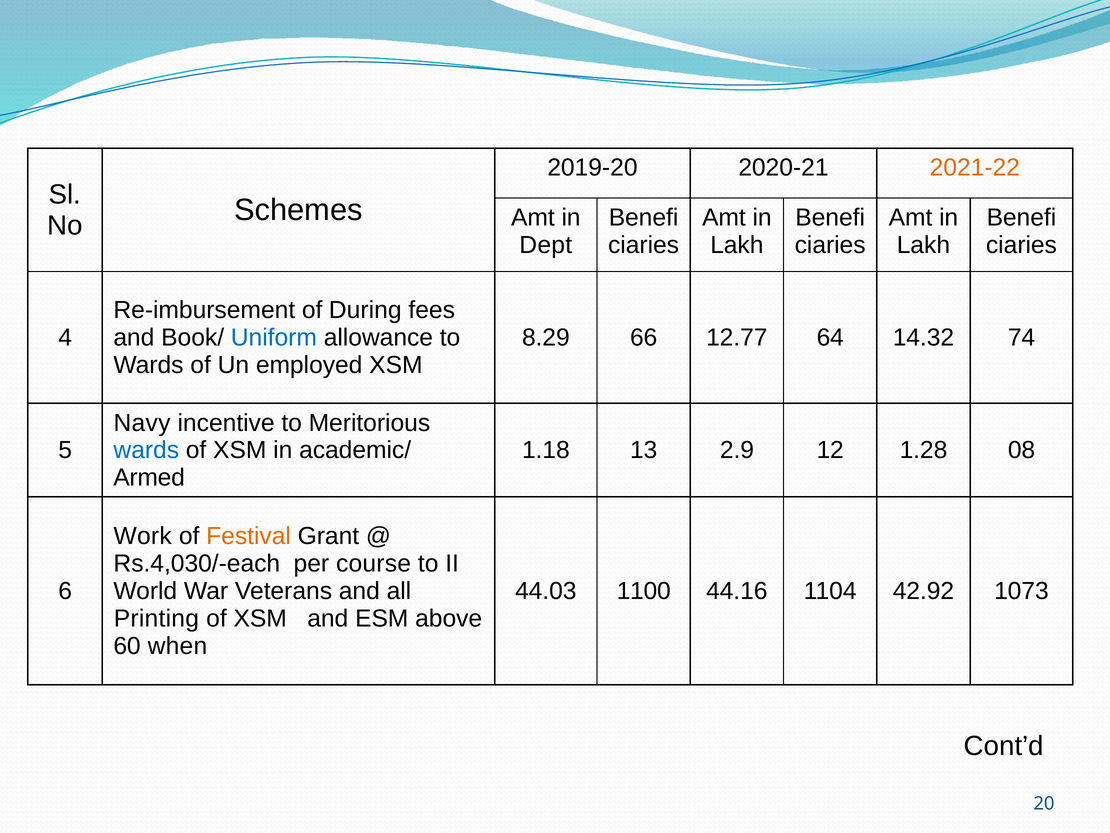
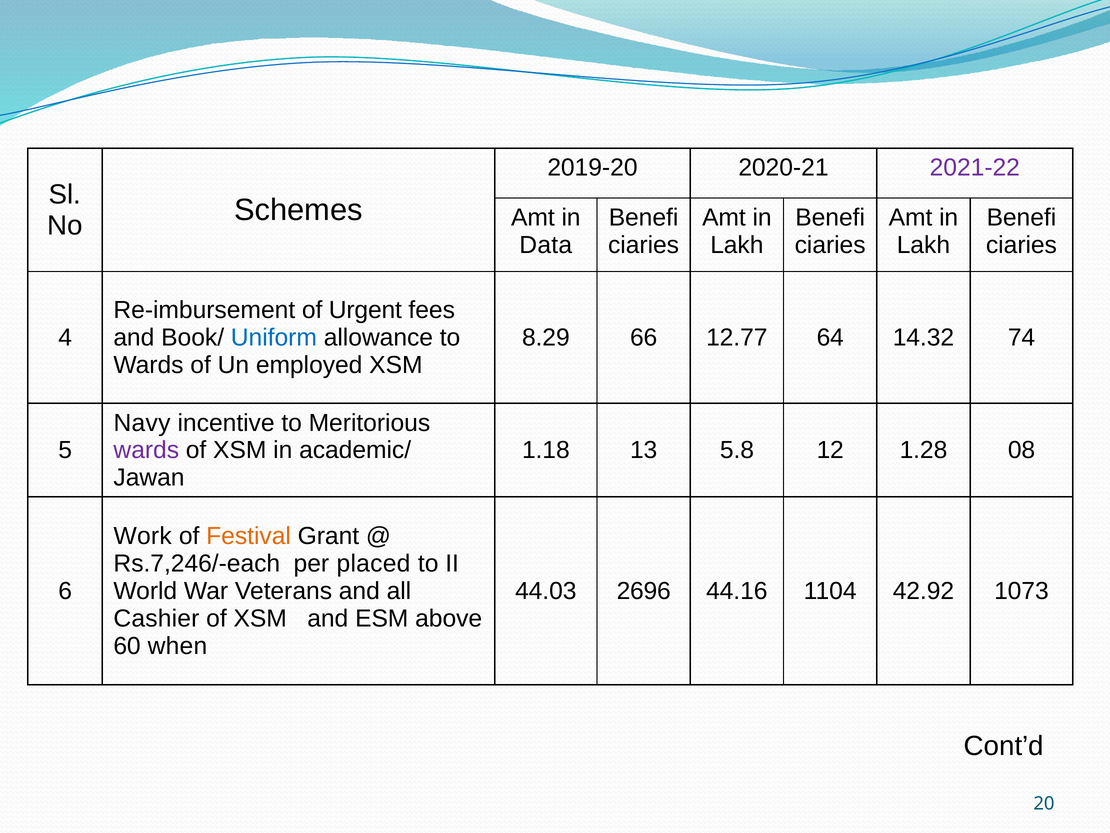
2021-22 colour: orange -> purple (975, 168)
Dept: Dept -> Data (546, 245)
During: During -> Urgent (365, 310)
wards colour: blue -> purple (146, 450)
2.9: 2.9 -> 5.8 (737, 450)
Armed: Armed -> Jawan (149, 477)
Rs.4,030/-each: Rs.4,030/-each -> Rs.7,246/-each (197, 563)
course: course -> placed (373, 563)
1100: 1100 -> 2696 (644, 591)
Printing: Printing -> Cashier (156, 618)
